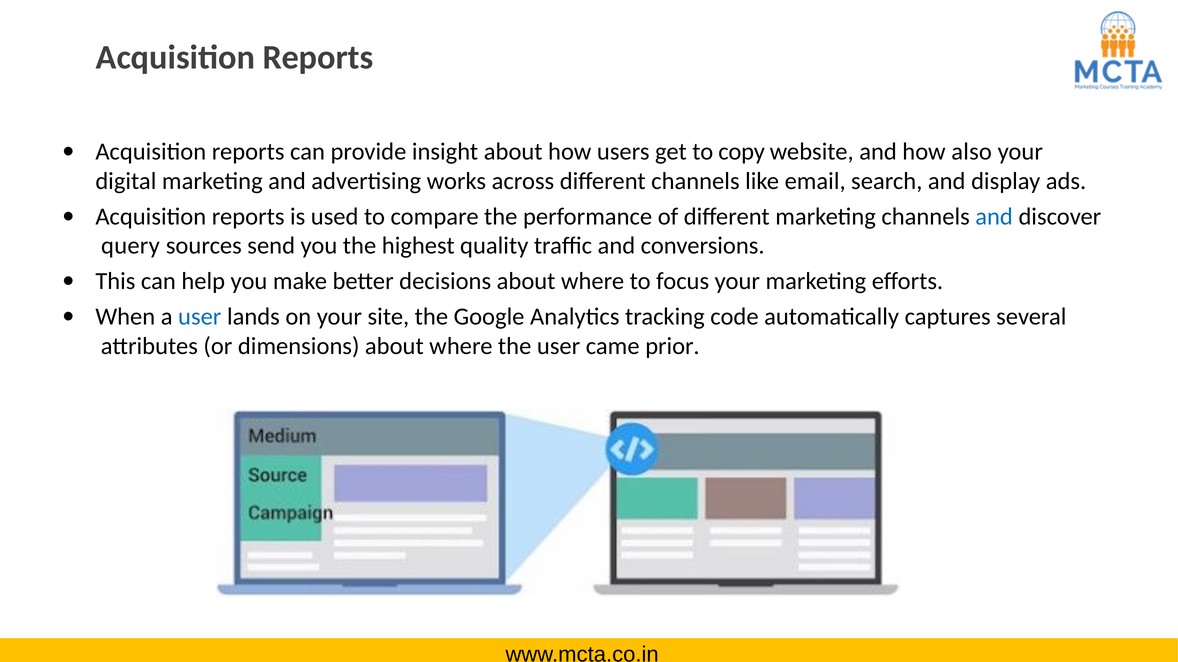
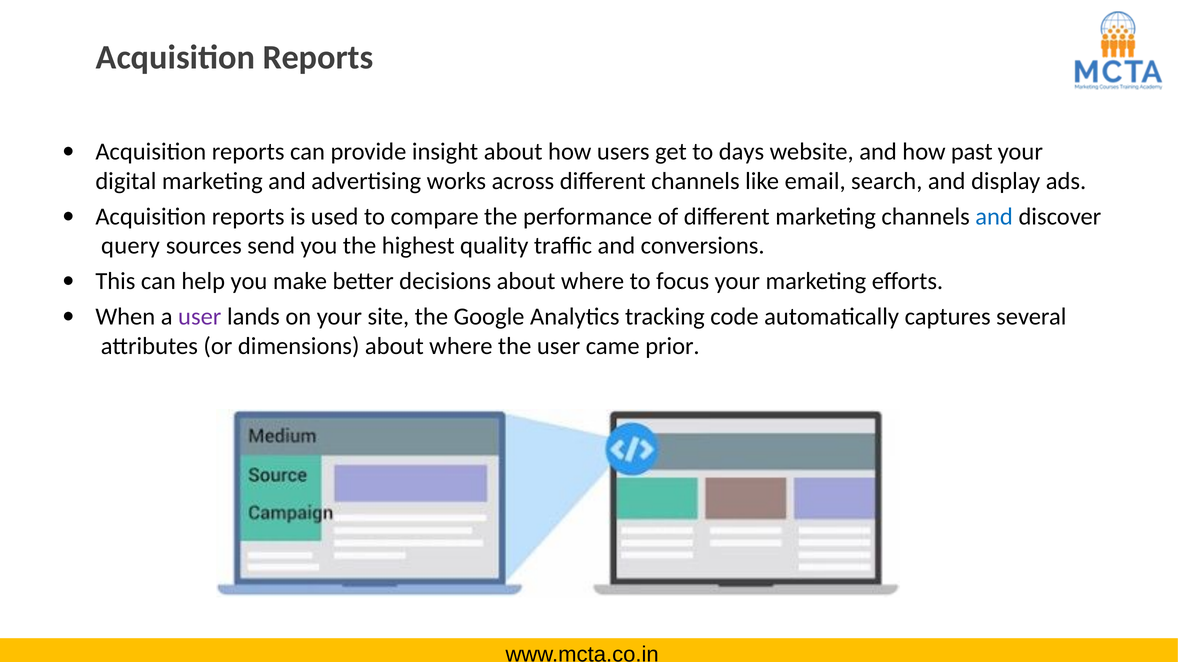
copy: copy -> days (742, 152)
also: also -> past (972, 152)
user colour: blue -> purple (200, 317)
